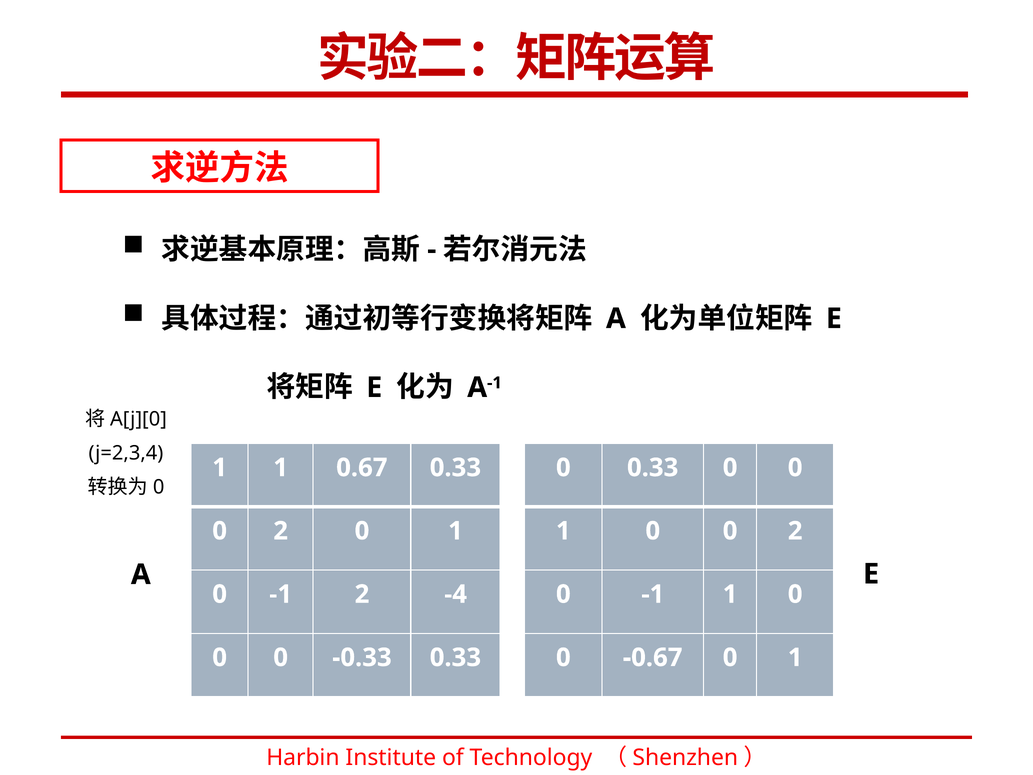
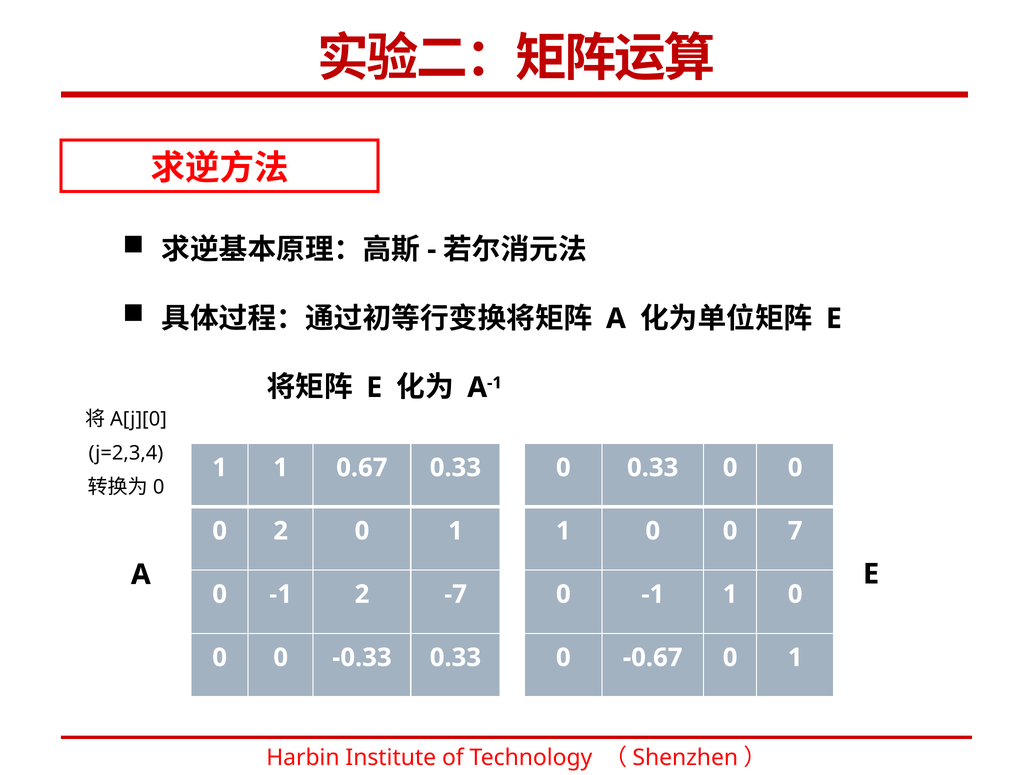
0 0 2: 2 -> 7 (795, 531)
-4: -4 -> -7 (456, 594)
